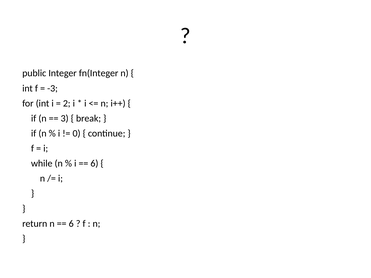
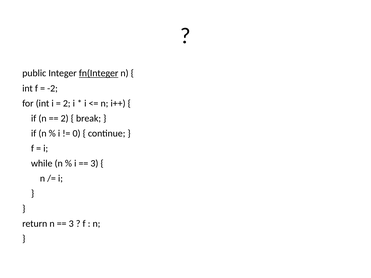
fn(Integer underline: none -> present (99, 73)
-3: -3 -> -2 (52, 88)
3: 3 -> 2 (65, 118)
6: 6 -> 3 (94, 164)
6: 6 -> 3 (71, 224)
